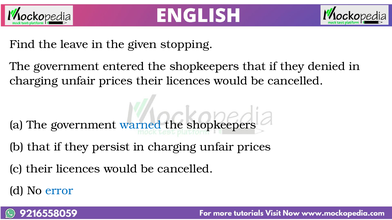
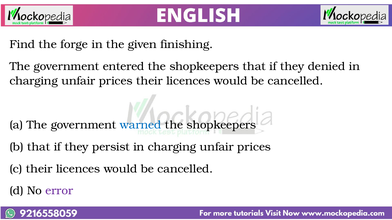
leave: leave -> forge (74, 45)
stopping: stopping -> finishing (187, 45)
error colour: blue -> purple (59, 191)
